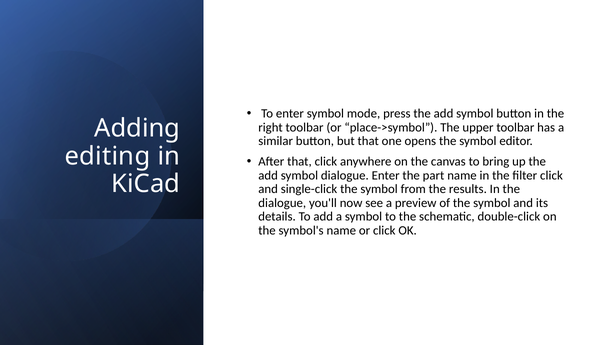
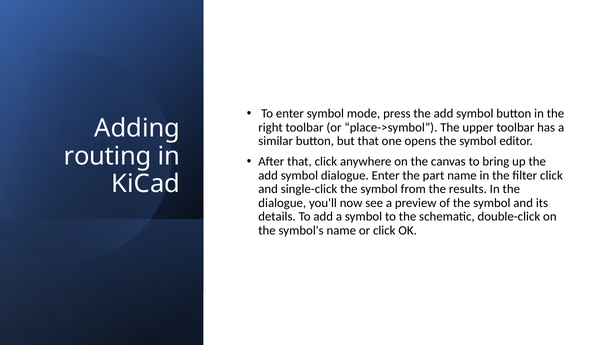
editing: editing -> routing (108, 156)
